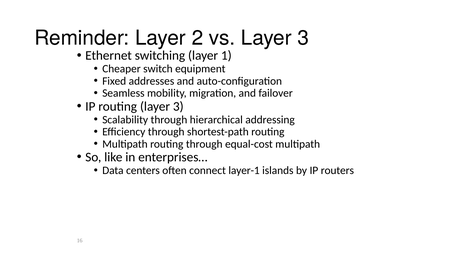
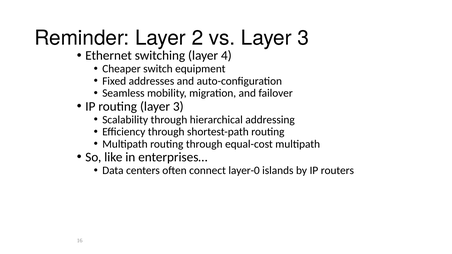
1: 1 -> 4 (226, 56)
layer-1: layer-1 -> layer-0 (244, 171)
